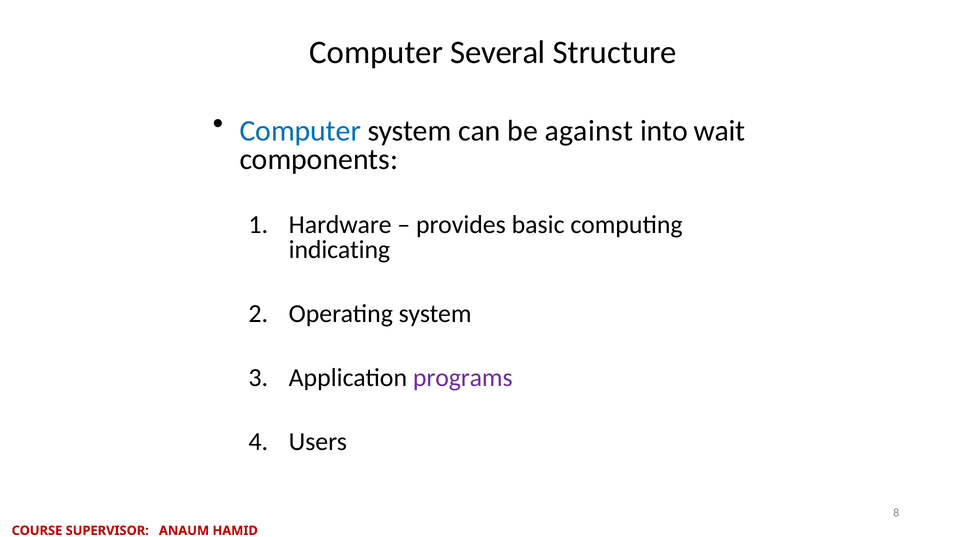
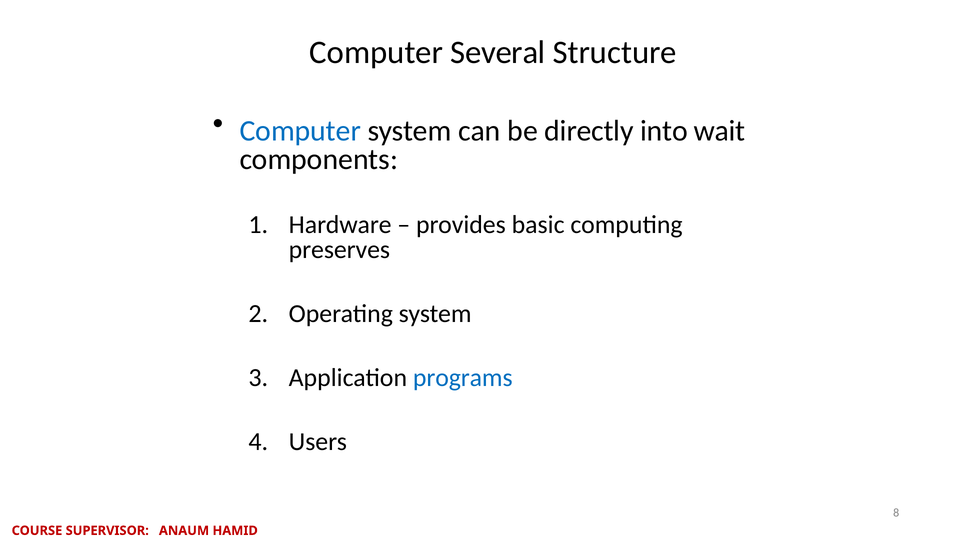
against: against -> directly (589, 131)
indicating: indicating -> preserves (339, 250)
programs colour: purple -> blue (463, 378)
